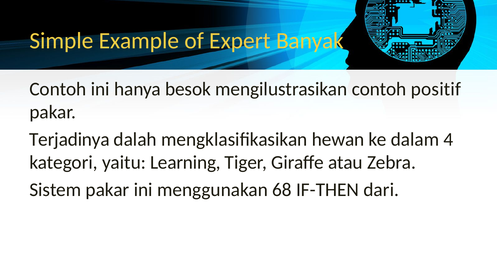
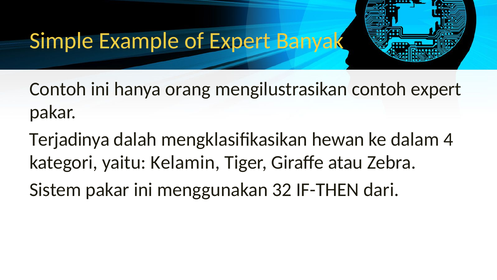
besok: besok -> orang (188, 89)
contoh positif: positif -> expert (436, 89)
Learning: Learning -> Kelamin (185, 162)
68: 68 -> 32 (282, 189)
